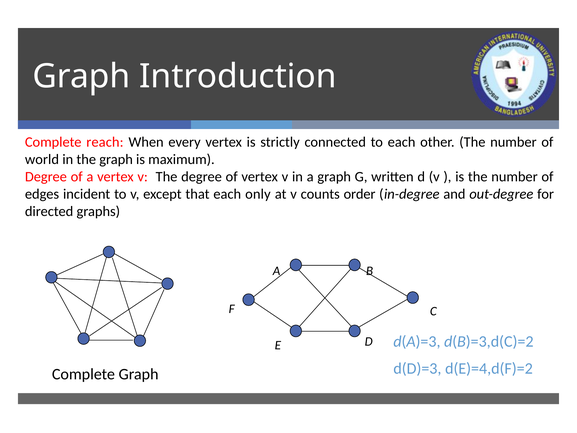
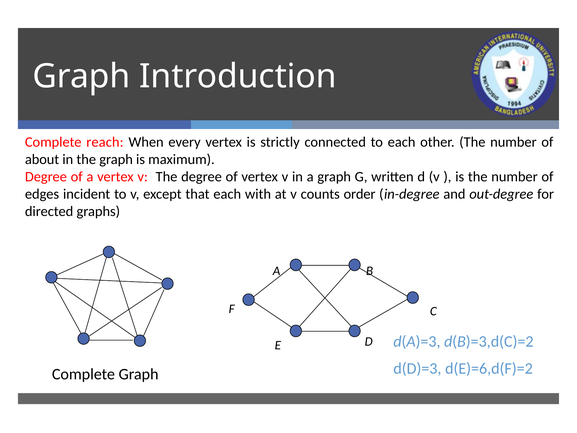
world: world -> about (42, 159)
only: only -> with (258, 194)
d(E)=4,d(F)=2: d(E)=4,d(F)=2 -> d(E)=6,d(F)=2 (489, 368)
